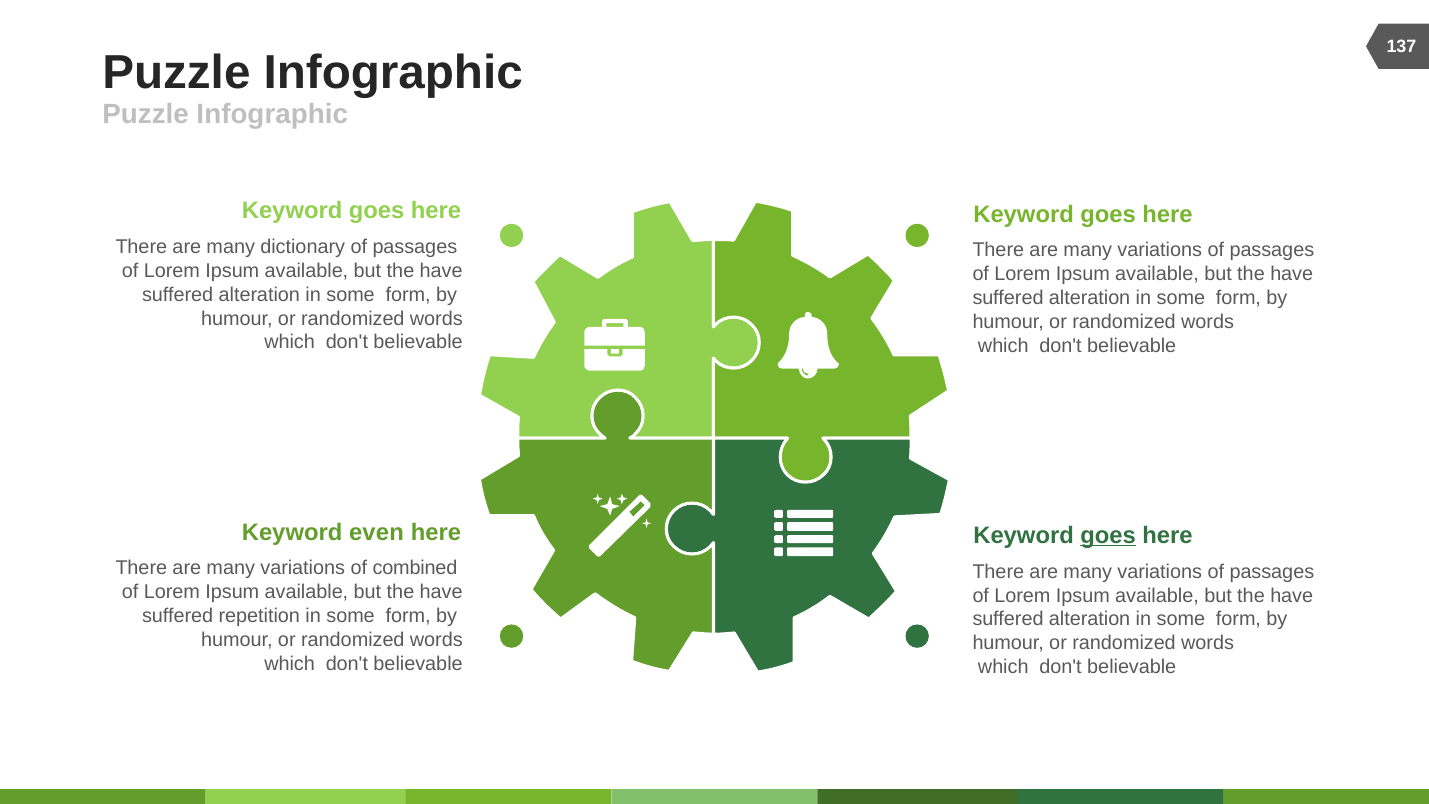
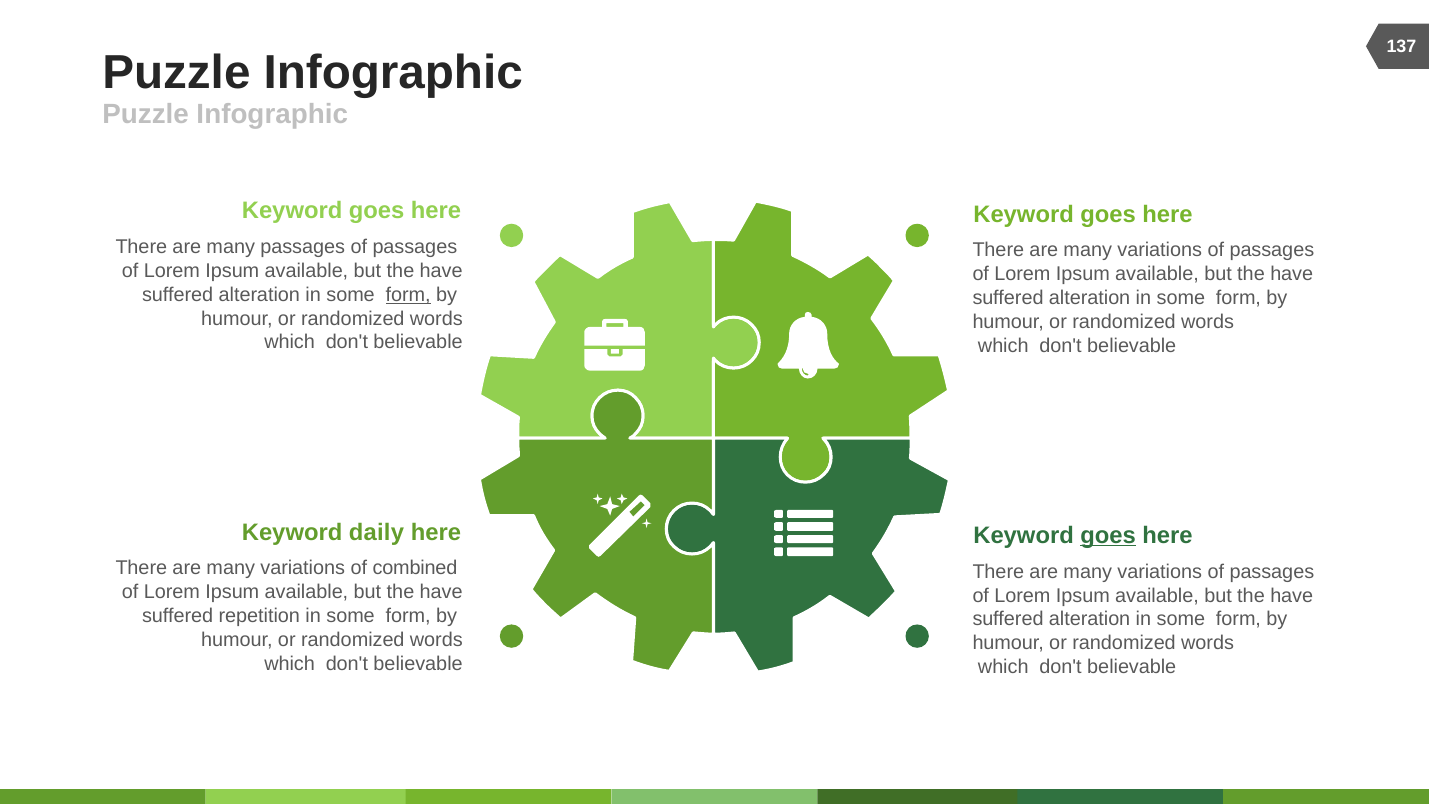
many dictionary: dictionary -> passages (303, 247)
form underline: none -> present (408, 295)
even: even -> daily (376, 532)
